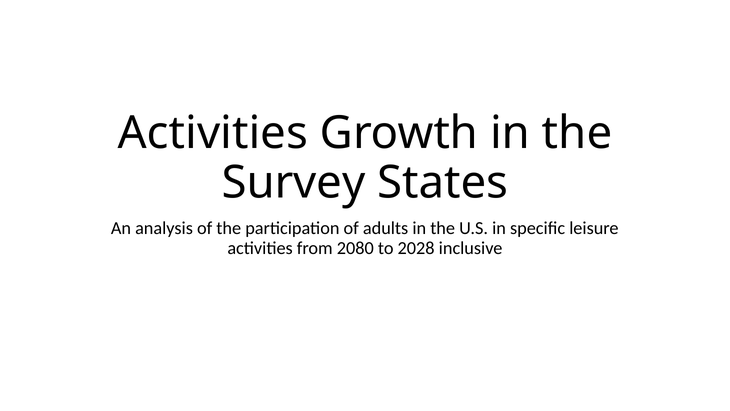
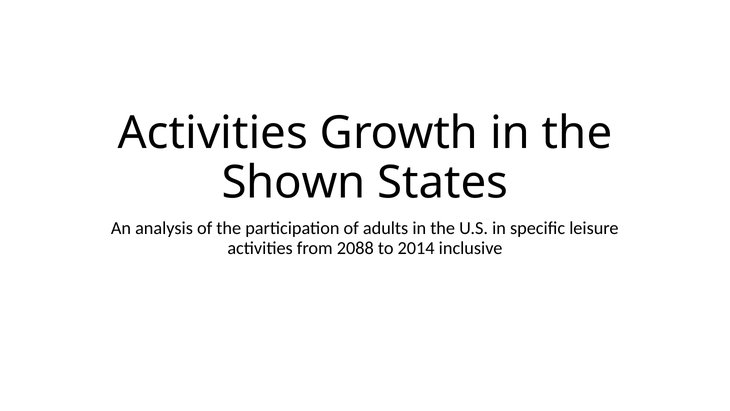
Survey: Survey -> Shown (294, 182)
2080: 2080 -> 2088 (355, 248)
2028: 2028 -> 2014 (416, 248)
